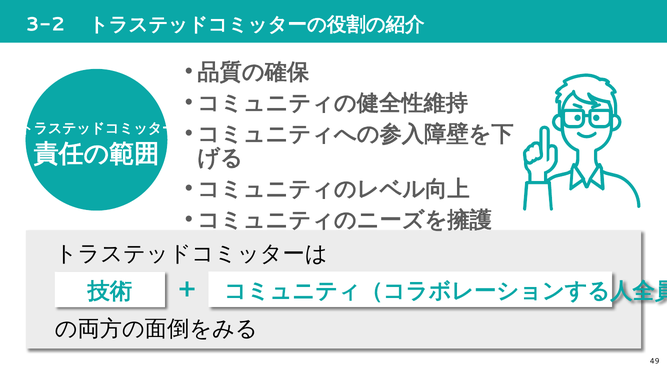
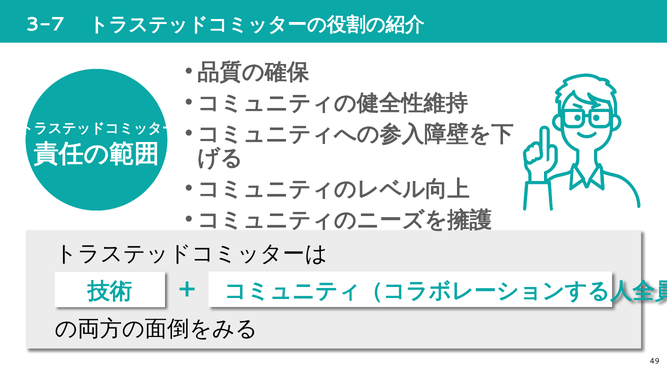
3-2: 3-2 -> 3-7 (45, 24)
